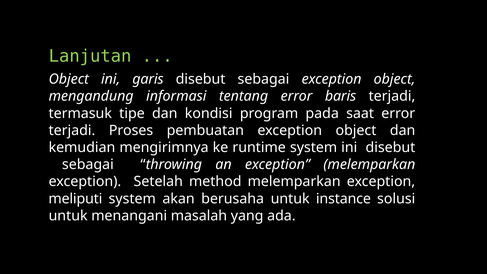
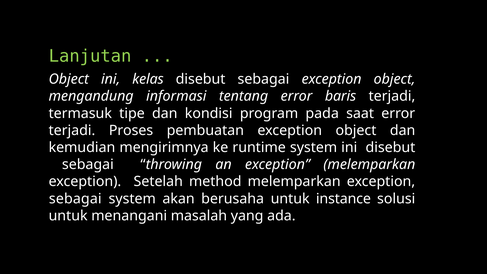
garis: garis -> kelas (148, 79)
meliputi: meliputi -> sebagai (75, 199)
